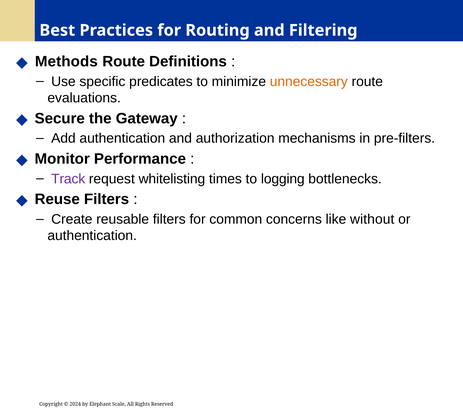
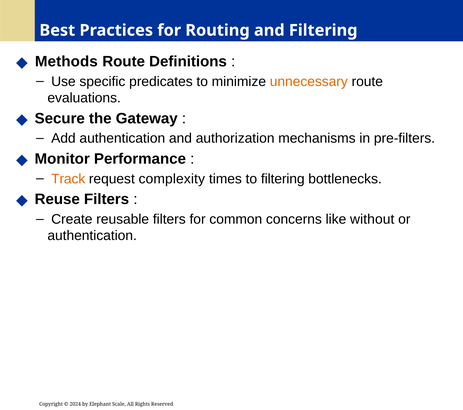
Track colour: purple -> orange (68, 179)
whitelisting: whitelisting -> complexity (172, 179)
to logging: logging -> filtering (283, 179)
